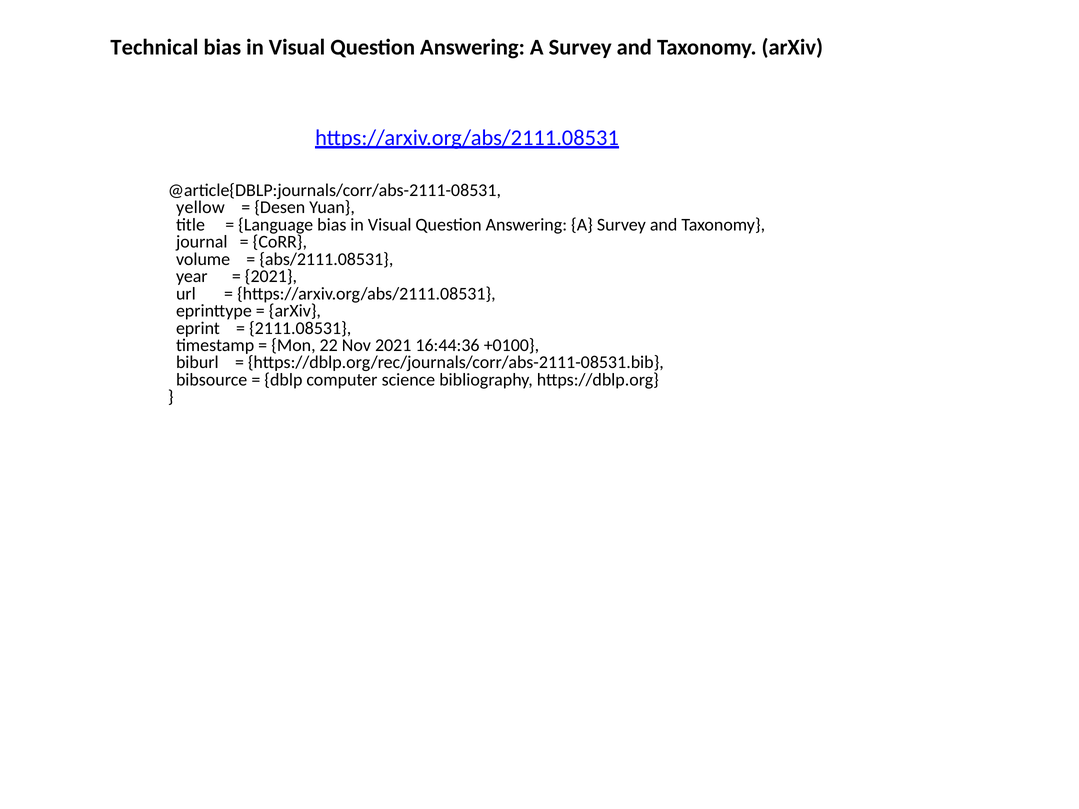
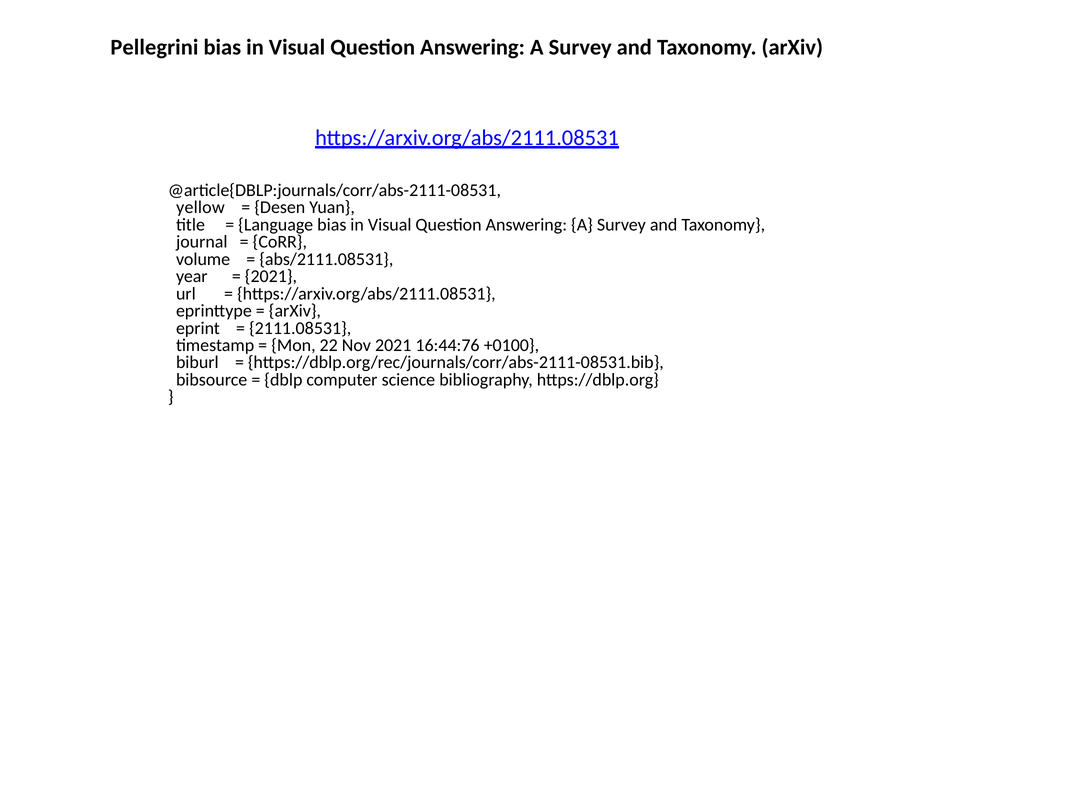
Technical: Technical -> Pellegrini (154, 47)
16:44:36: 16:44:36 -> 16:44:76 (448, 345)
